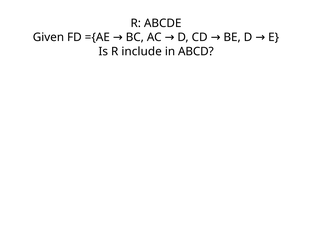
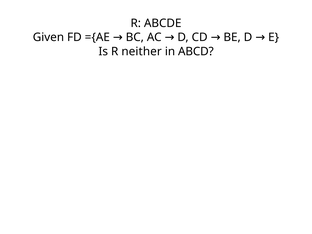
include: include -> neither (142, 51)
